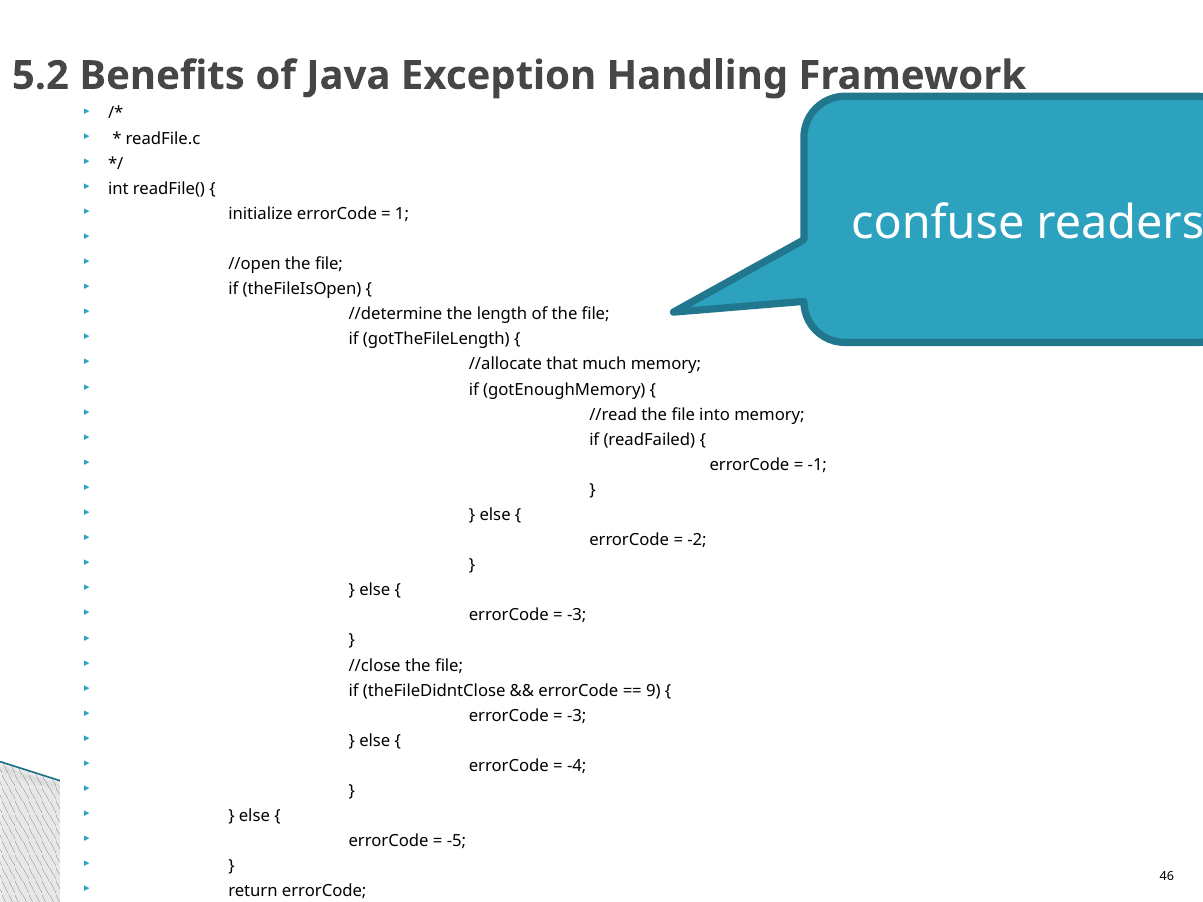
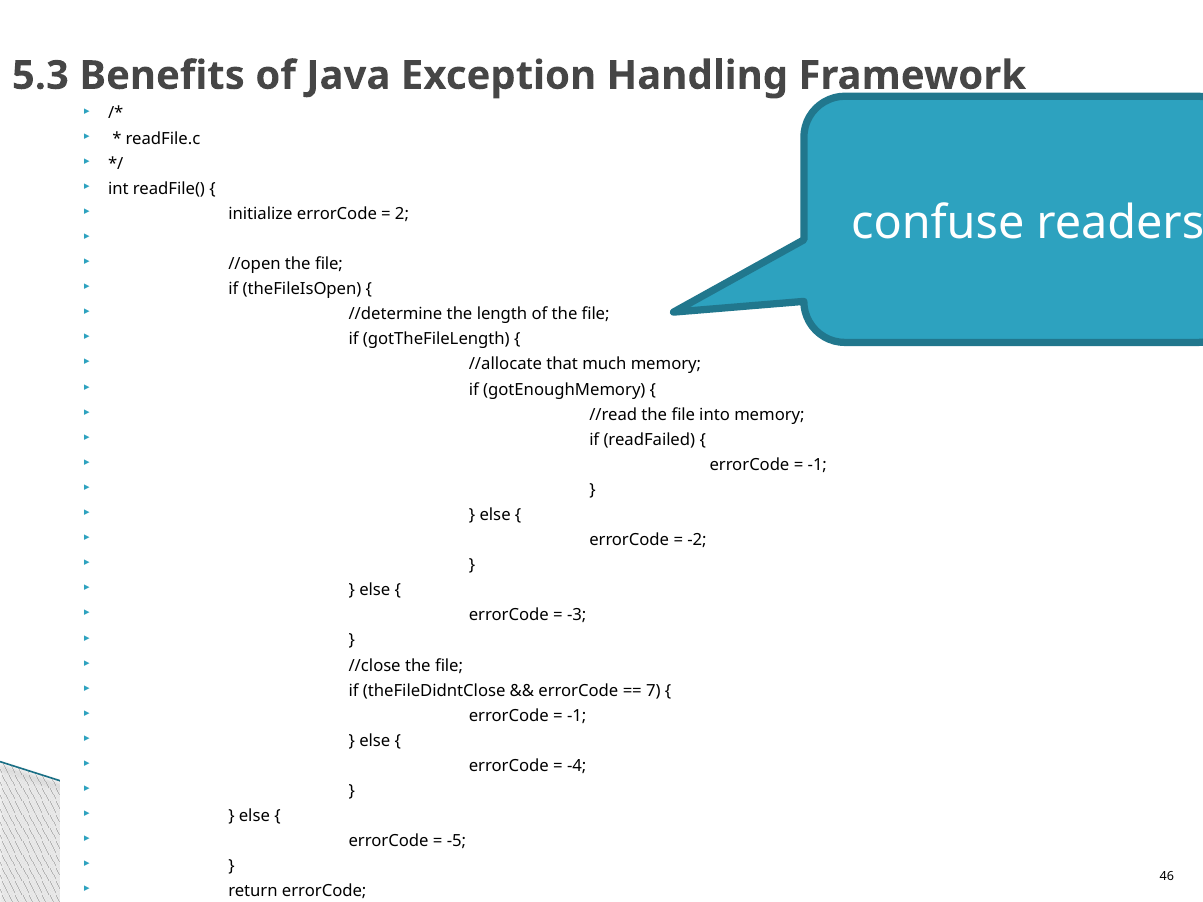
5.2: 5.2 -> 5.3 (40, 76)
1: 1 -> 2 (402, 214)
9: 9 -> 7 (653, 691)
-3: -3 -> -1 (577, 716)
